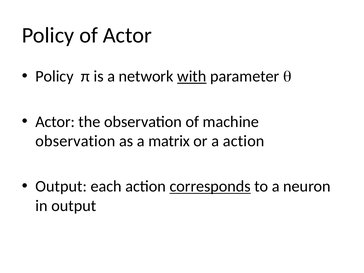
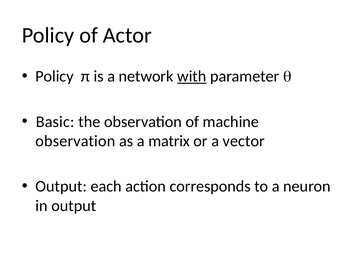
Actor: Actor -> Basic (55, 122)
a action: action -> vector (244, 141)
corresponds underline: present -> none (210, 186)
